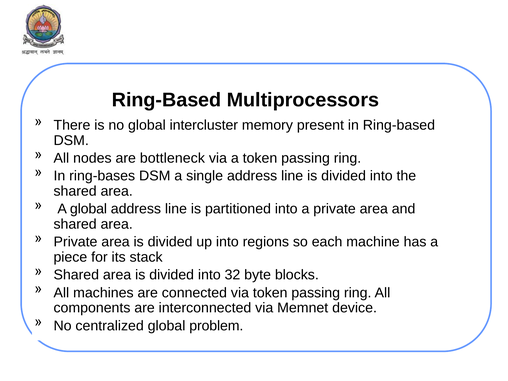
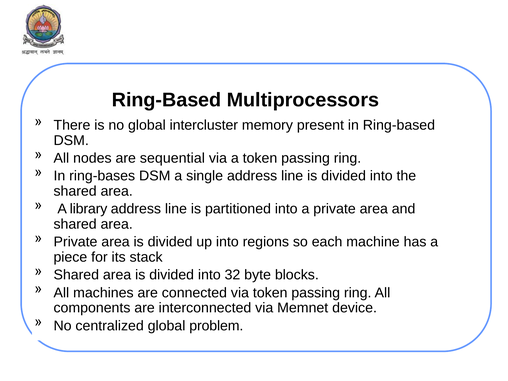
bottleneck: bottleneck -> sequential (172, 158)
A global: global -> library (89, 209)
